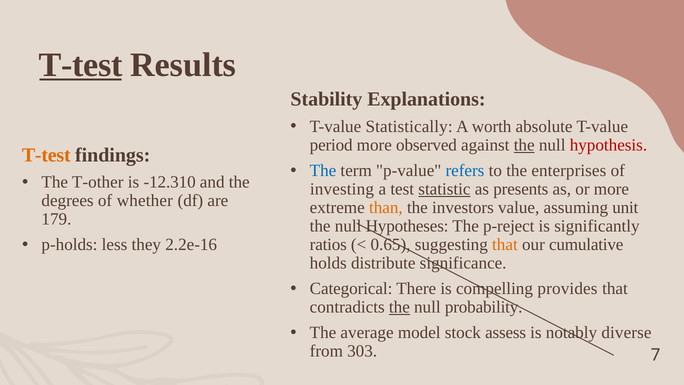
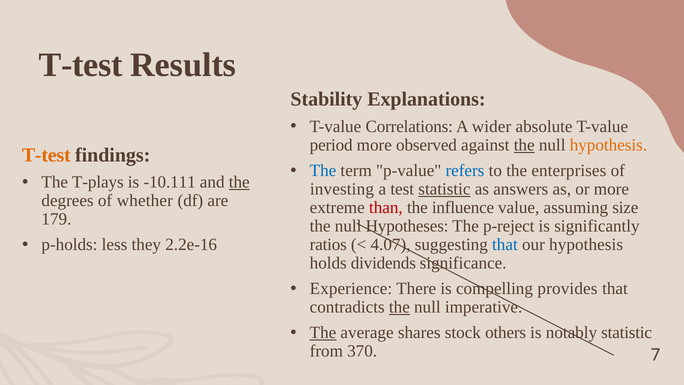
T-test underline: present -> none (81, 65)
Statistically: Statistically -> Correlations (409, 126)
worth: worth -> wider (492, 126)
hypothesis colour: red -> orange (608, 145)
T-other: T-other -> T-plays (98, 182)
-12.310: -12.310 -> -10.111 (170, 182)
the underline: none -> present (239, 182)
presents: presents -> answers (521, 189)
than colour: orange -> red (386, 207)
investors: investors -> influence (463, 207)
unit: unit -> size (625, 207)
0.65: 0.65 -> 4.07 (391, 244)
that colour: orange -> blue (505, 244)
our cumulative: cumulative -> hypothesis (586, 244)
distribute: distribute -> dividends (383, 263)
Categorical: Categorical -> Experience (351, 288)
probability: probability -> imperative (484, 307)
The underline: none -> present (323, 332)
model: model -> shares (419, 332)
assess: assess -> others (506, 332)
notably diverse: diverse -> statistic (627, 332)
303: 303 -> 370 (362, 351)
